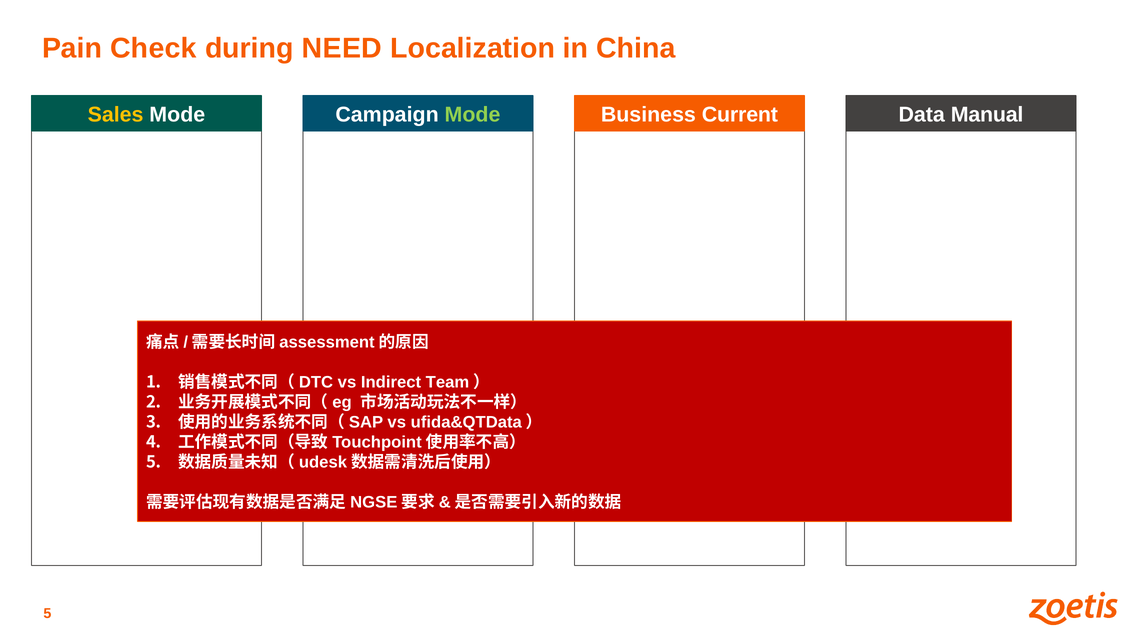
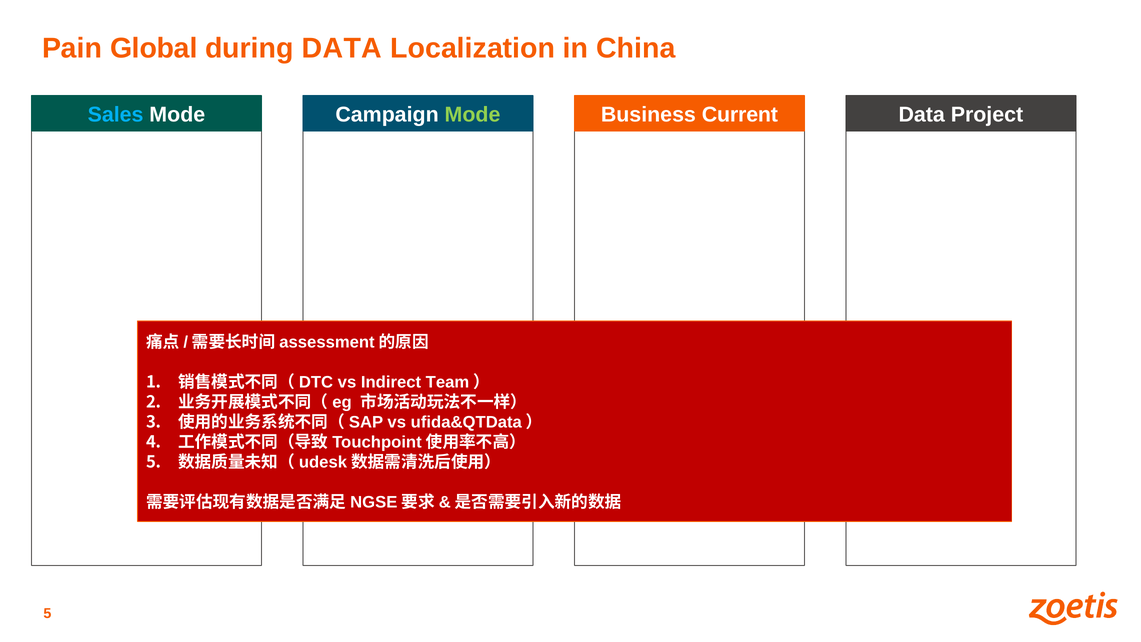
Check: Check -> Global (154, 48)
during NEED: NEED -> DATA (342, 48)
Sales colour: yellow -> light blue (116, 115)
Manual: Manual -> Project (987, 115)
